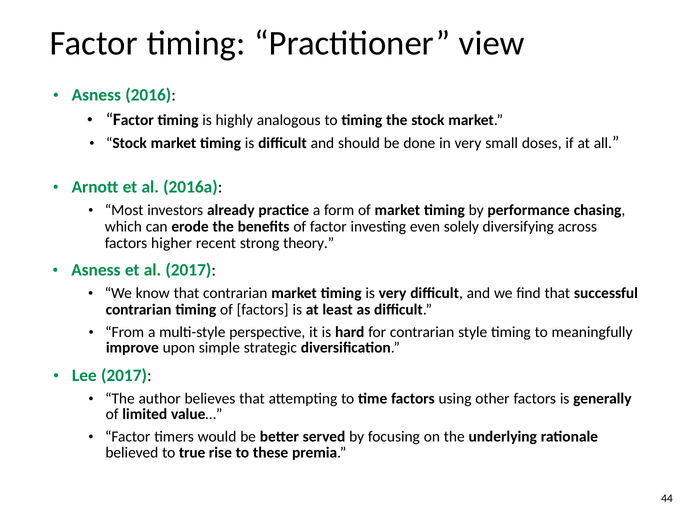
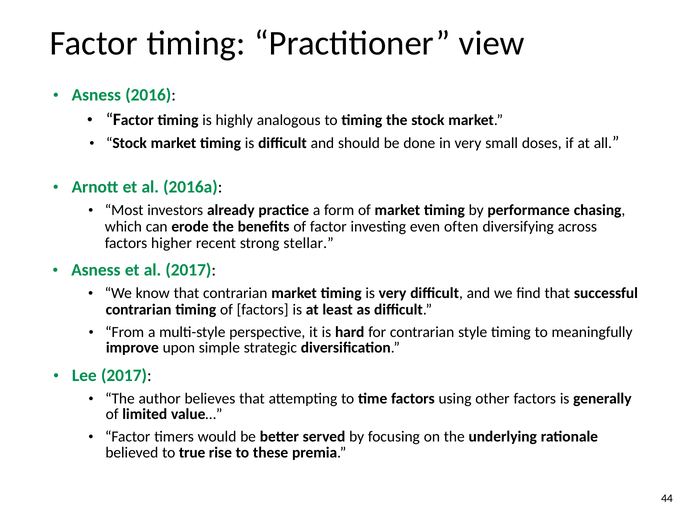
solely: solely -> often (461, 226)
theory: theory -> stellar (309, 243)
